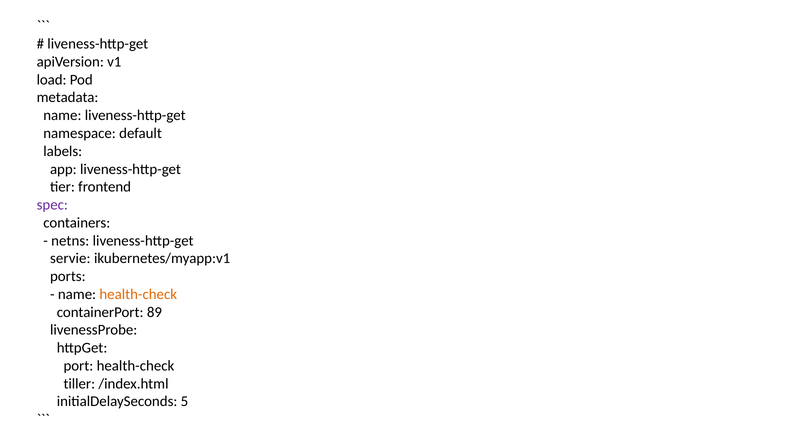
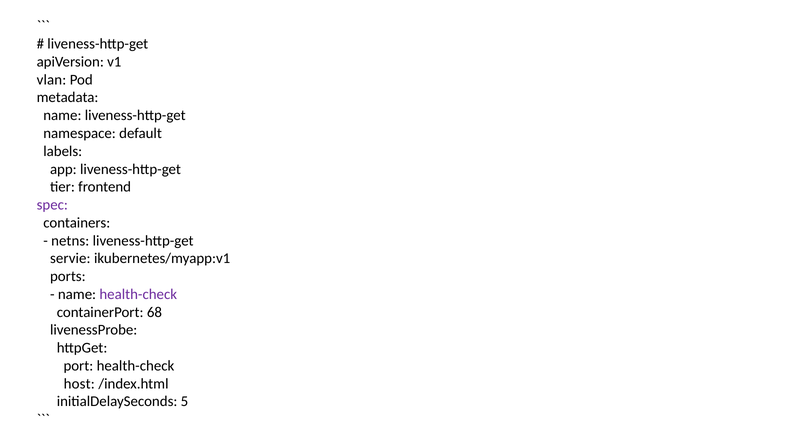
load: load -> vlan (51, 80)
health-check colour: orange -> purple (138, 294)
89: 89 -> 68 (154, 312)
tiller: tiller -> host (79, 383)
